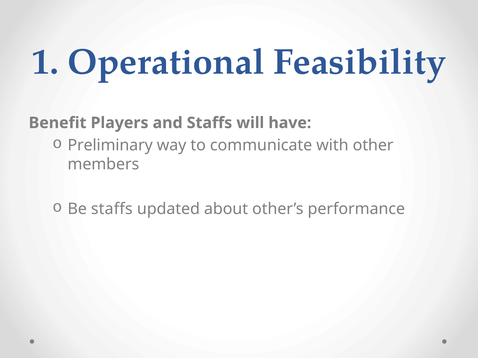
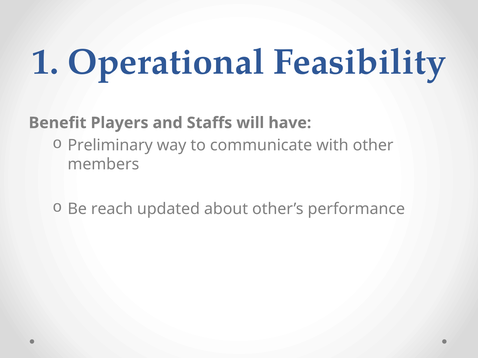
Be staffs: staffs -> reach (112, 209)
